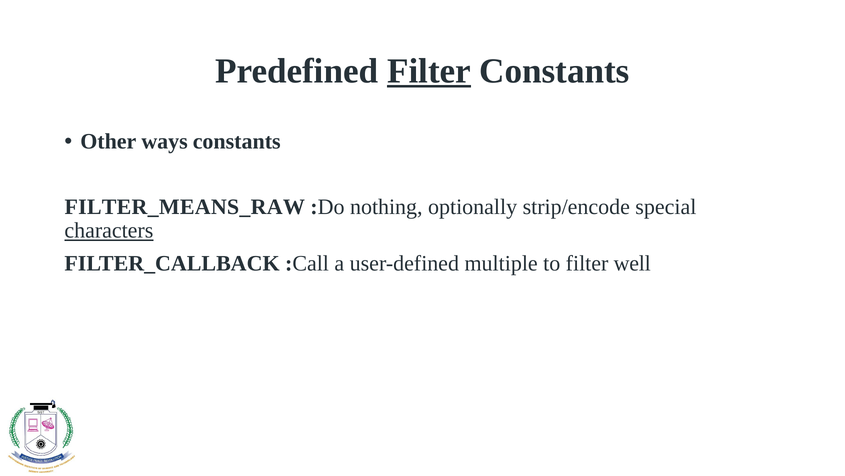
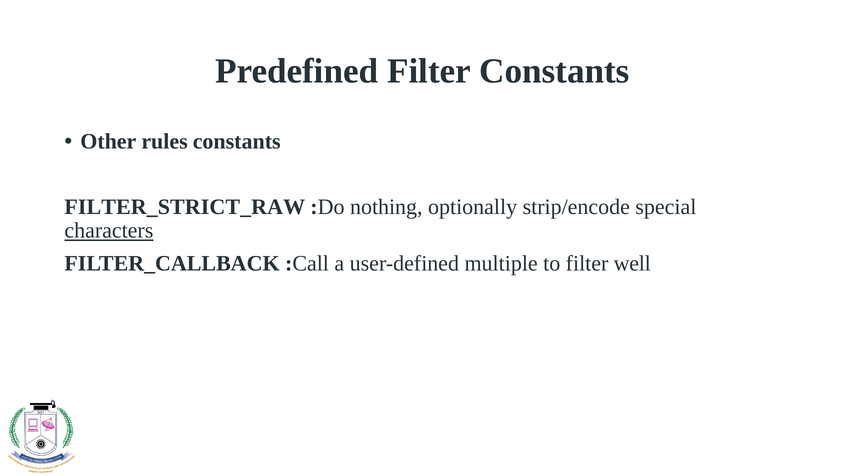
Filter underline: present -> none (429, 71)
ways: ways -> rules (165, 141)
FILTER_MEANS_RAW: FILTER_MEANS_RAW -> FILTER_STRICT_RAW (185, 207)
